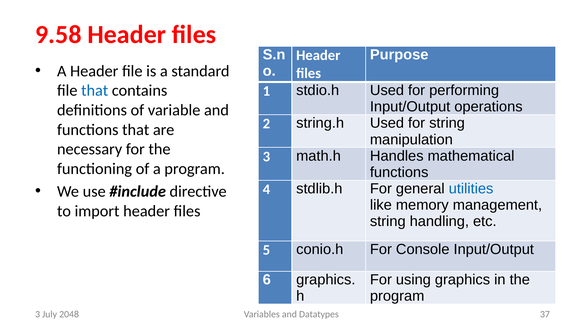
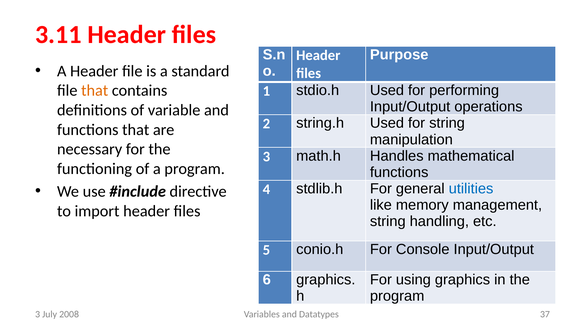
9.58: 9.58 -> 3.11 (58, 35)
that colour: blue -> orange (95, 91)
2048: 2048 -> 2008 (69, 314)
